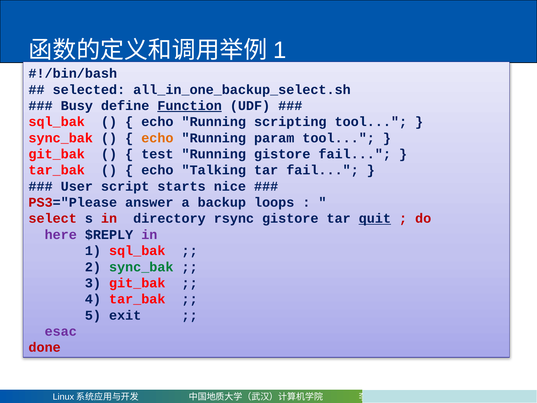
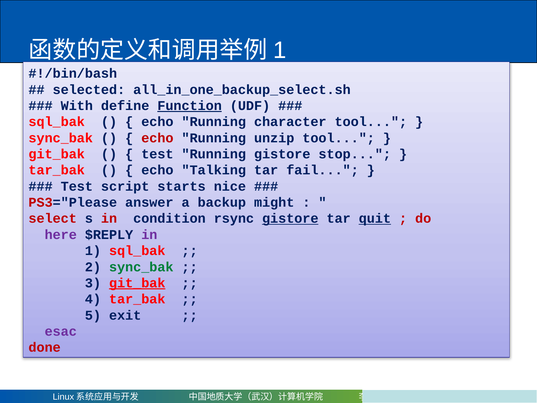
Busy: Busy -> With (77, 106)
scripting: scripting -> character (290, 122)
echo colour: orange -> red (157, 138)
param: param -> unzip (274, 138)
gistore fail: fail -> stop (355, 154)
User: User -> Test (77, 186)
loops: loops -> might (274, 202)
directory: directory -> condition (169, 218)
gistore underline: none -> present (290, 218)
git_bak underline: none -> present (137, 283)
